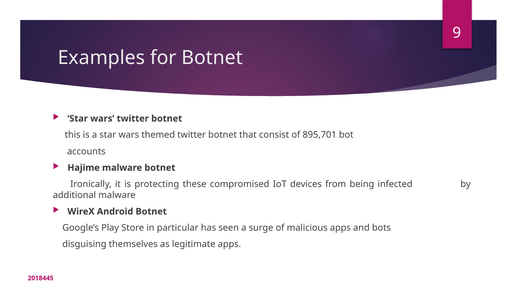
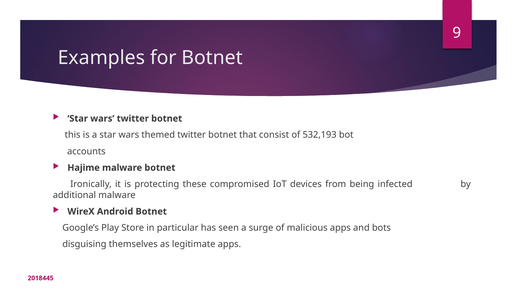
895,701: 895,701 -> 532,193 (320, 135)
